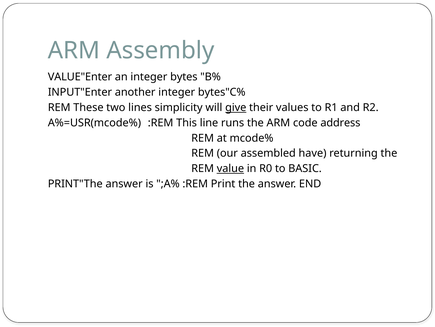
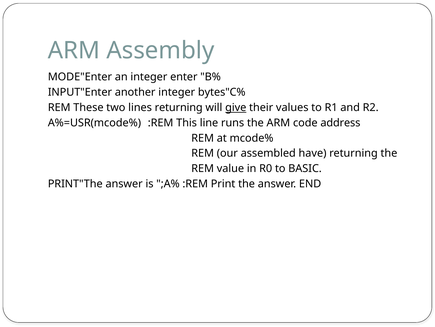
VALUE"Enter: VALUE"Enter -> MODE"Enter (80, 77)
bytes: bytes -> enter (184, 77)
lines simplicity: simplicity -> returning (179, 107)
value underline: present -> none (230, 168)
